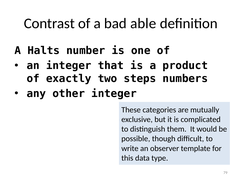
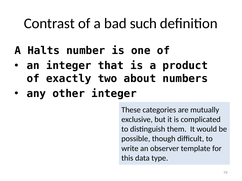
able: able -> such (143, 23)
steps: steps -> about (140, 79)
